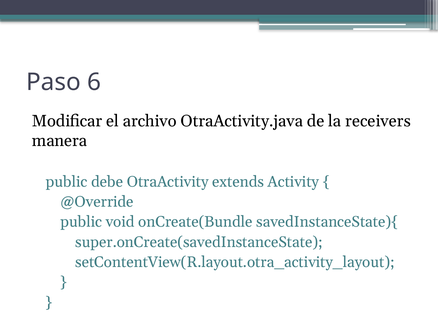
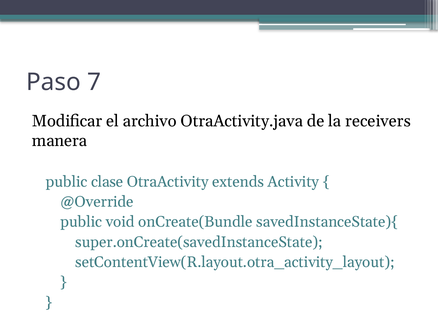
6: 6 -> 7 (94, 82)
debe: debe -> clase (107, 181)
